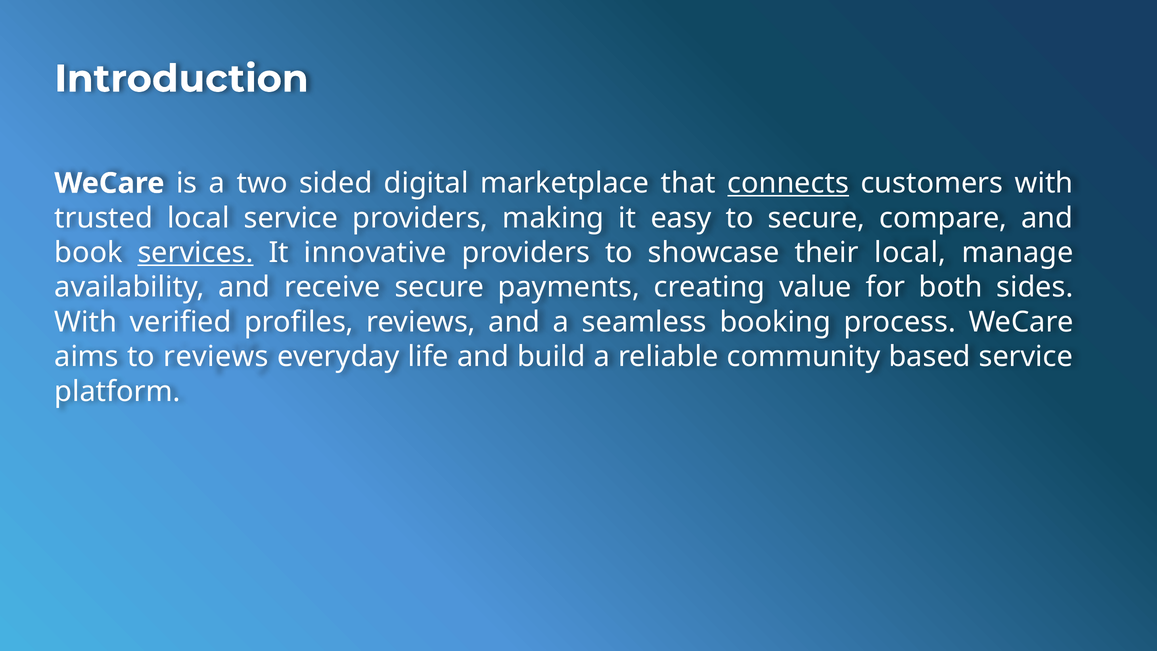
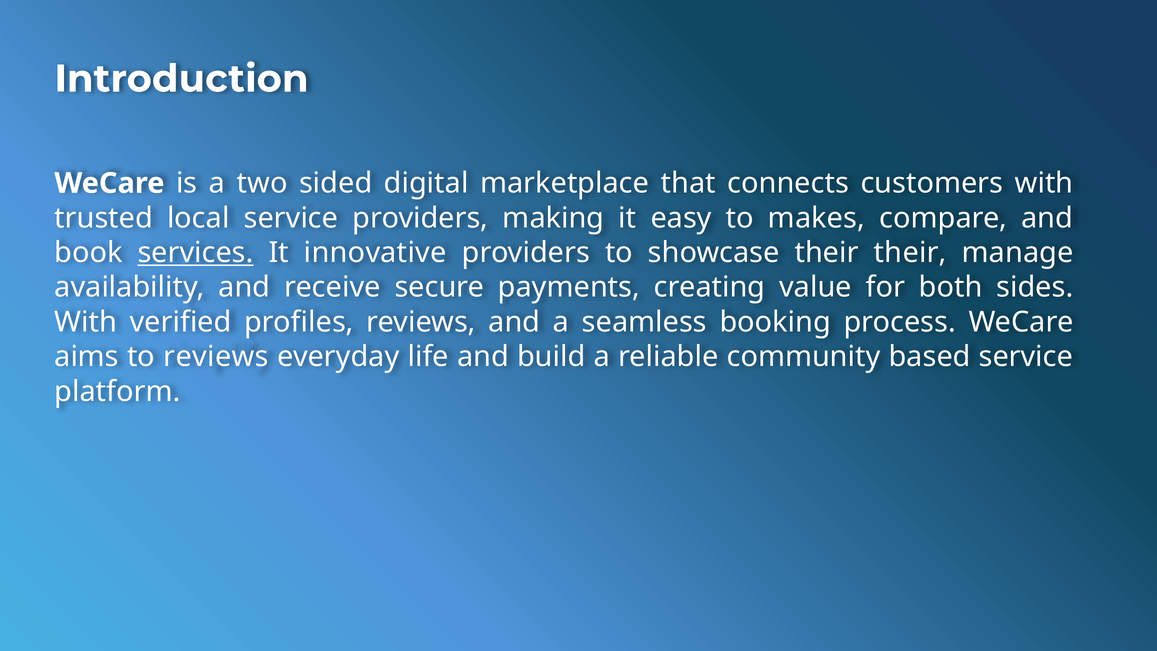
connects underline: present -> none (788, 183)
to secure: secure -> makes (816, 218)
their local: local -> their (910, 253)
